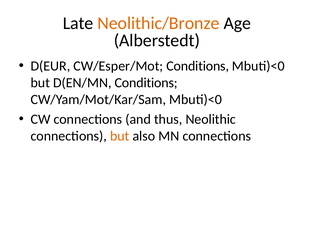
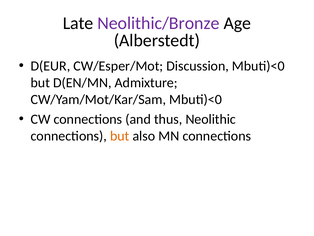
Neolithic/Bronze colour: orange -> purple (158, 23)
CW/Esper/Mot Conditions: Conditions -> Discussion (198, 66)
D(EN/MN Conditions: Conditions -> Admixture (146, 83)
